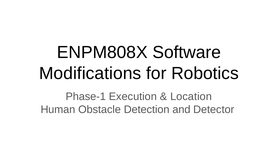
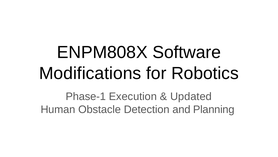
Location: Location -> Updated (191, 96)
Detector: Detector -> Planning (214, 109)
